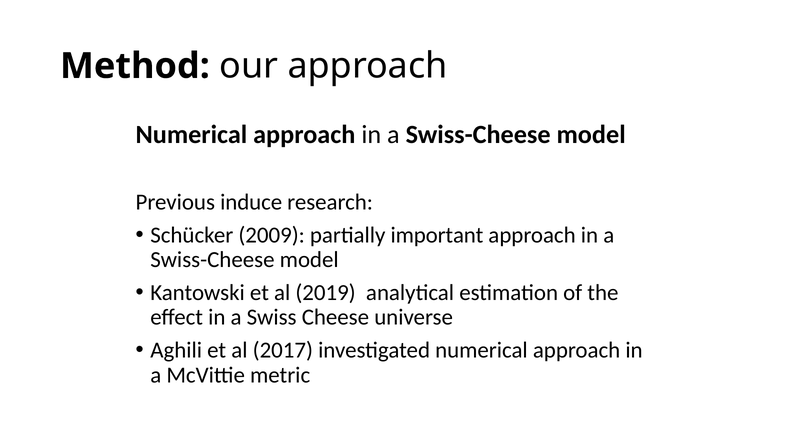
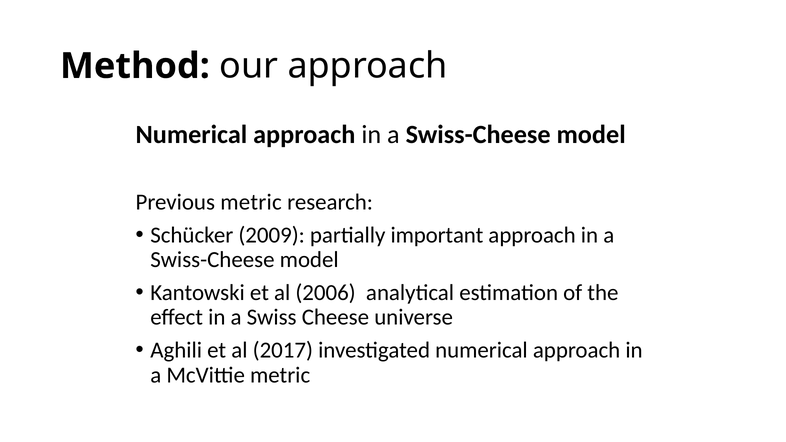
Previous induce: induce -> metric (251, 202)
2019: 2019 -> 2006 (326, 293)
